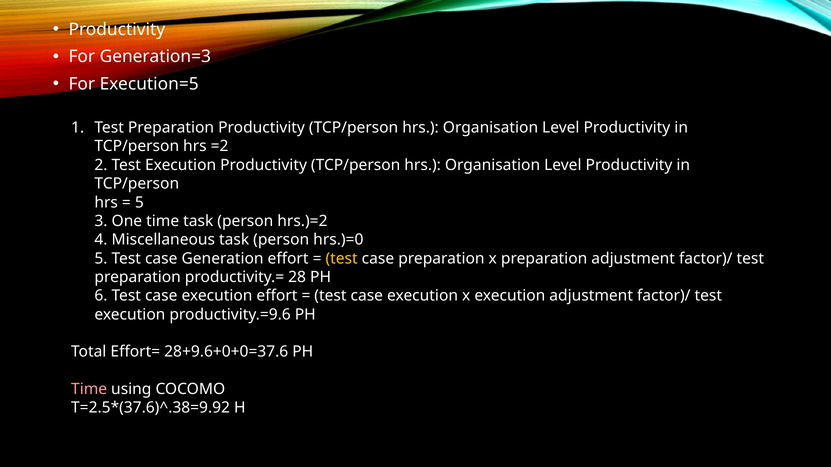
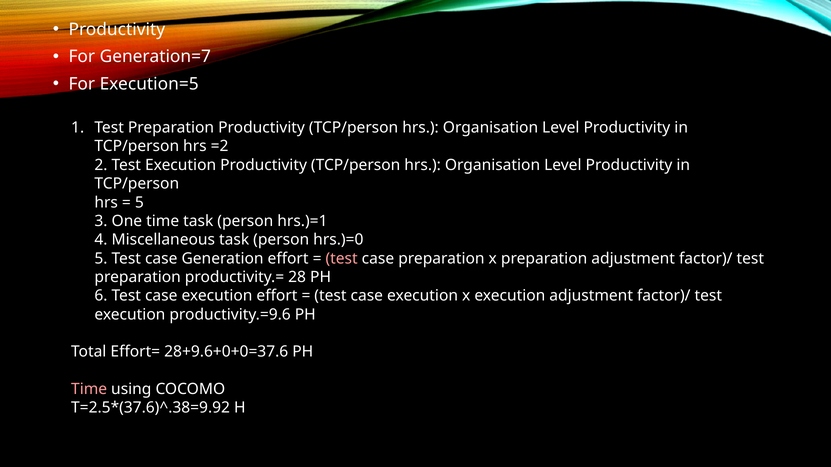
Generation=3: Generation=3 -> Generation=7 (155, 57)
hrs.)=2: hrs.)=2 -> hrs.)=1 (302, 221)
test colour: yellow -> pink (342, 259)
